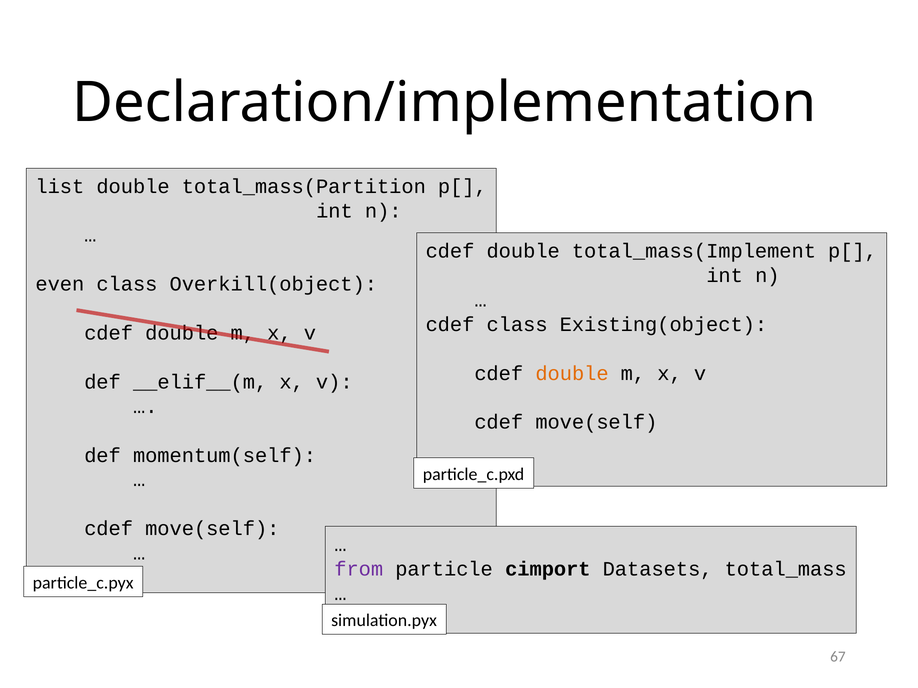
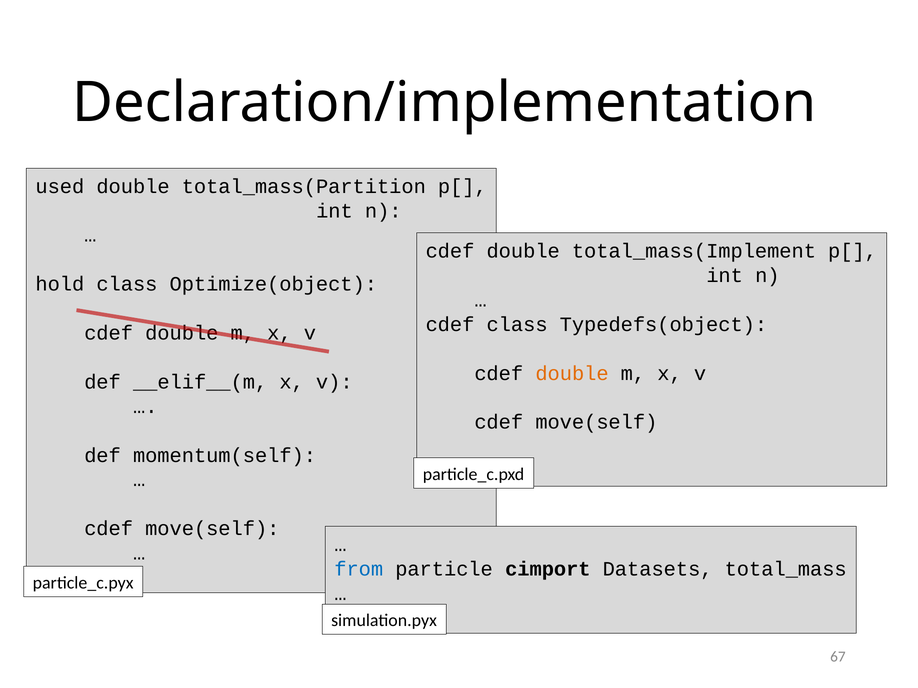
list: list -> used (60, 186)
even: even -> hold (60, 284)
Overkill(object: Overkill(object -> Optimize(object (273, 284)
Existing(object: Existing(object -> Typedefs(object (663, 325)
from colour: purple -> blue (359, 569)
